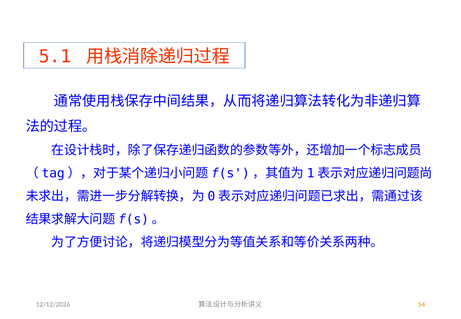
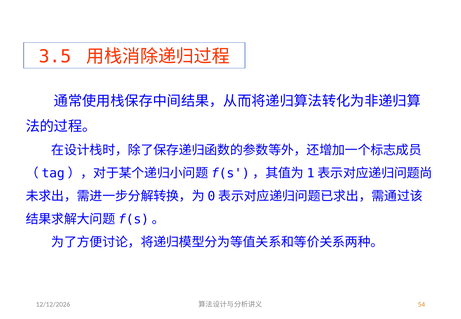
5.1: 5.1 -> 3.5 (55, 57)
